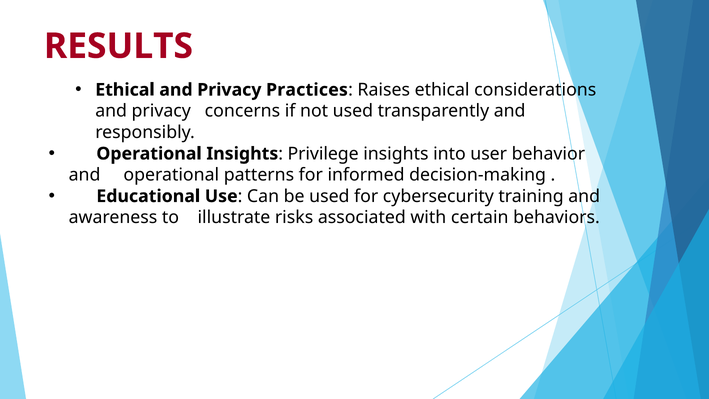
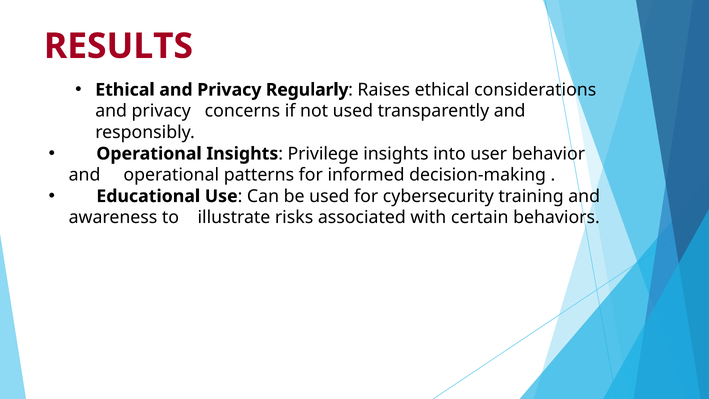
Practices: Practices -> Regularly (307, 90)
